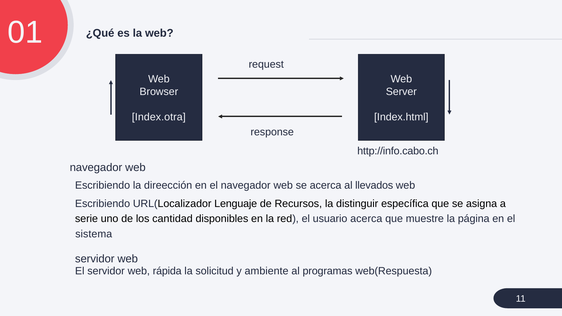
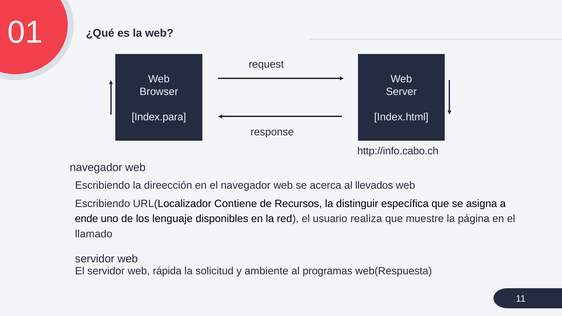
Index.otra: Index.otra -> Index.para (159, 117)
Lenguaje: Lenguaje -> Contiene (236, 204)
serie: serie -> ende (87, 219)
cantidad: cantidad -> lenguaje (172, 219)
usuario acerca: acerca -> realiza (366, 219)
sistema: sistema -> llamado (94, 234)
